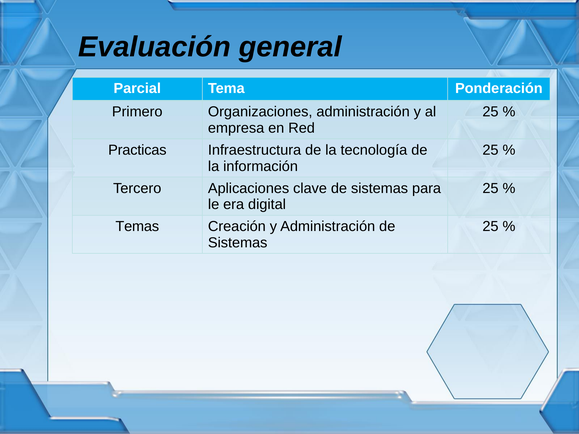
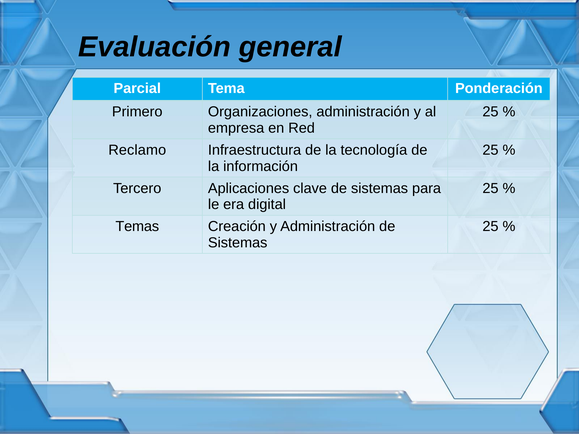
Practicas: Practicas -> Reclamo (137, 150)
